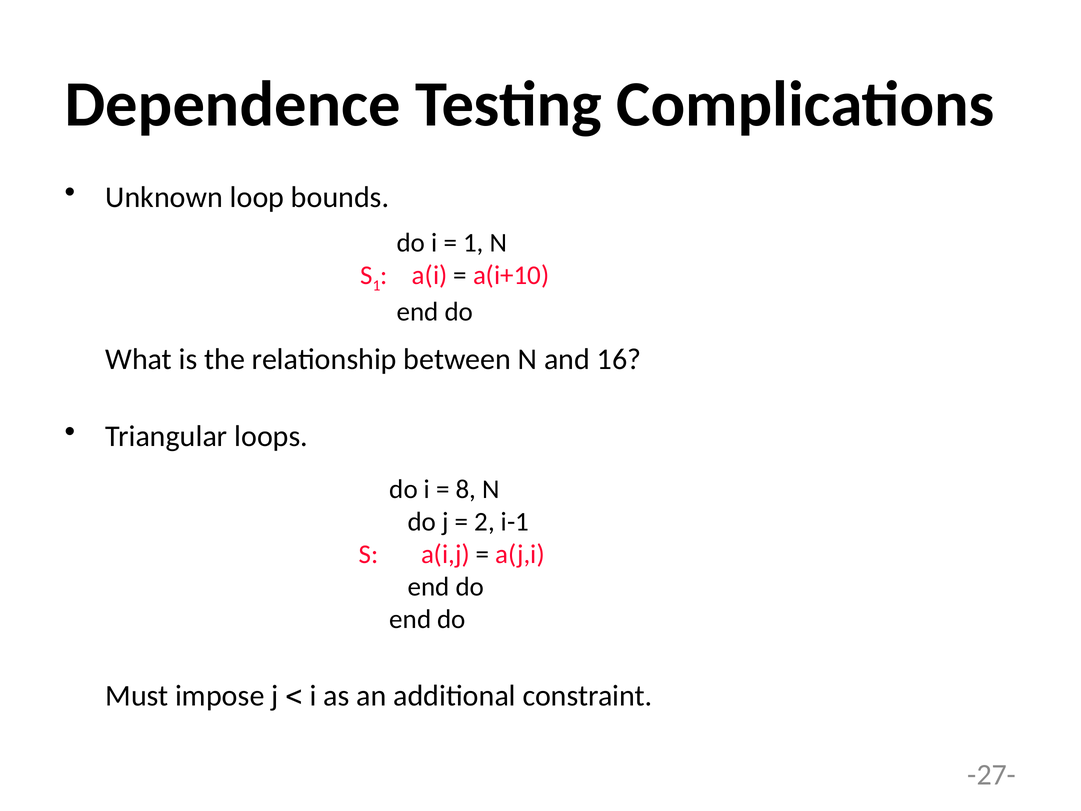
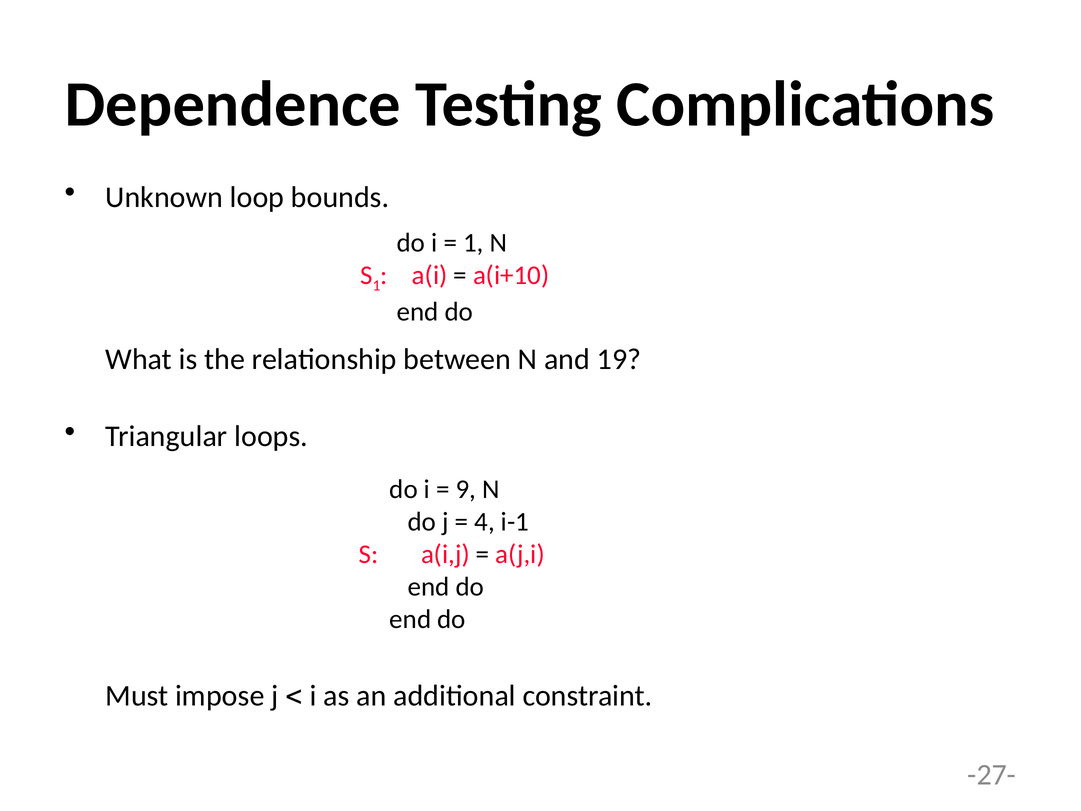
16: 16 -> 19 (619, 359)
8: 8 -> 9 (466, 489)
2: 2 -> 4 (485, 522)
